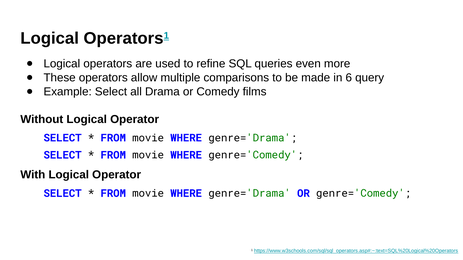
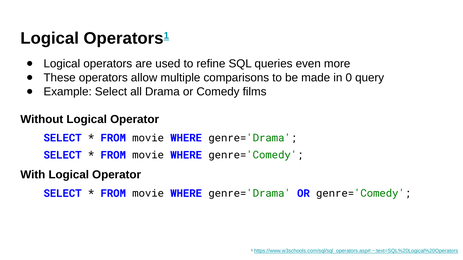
6: 6 -> 0 (349, 78)
